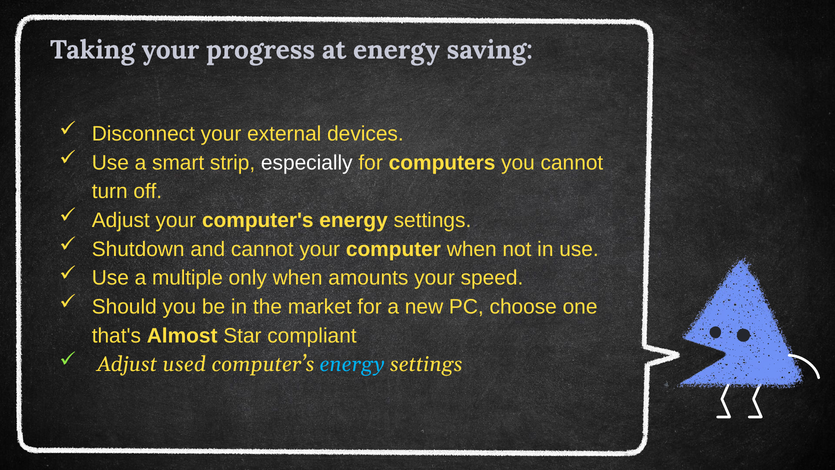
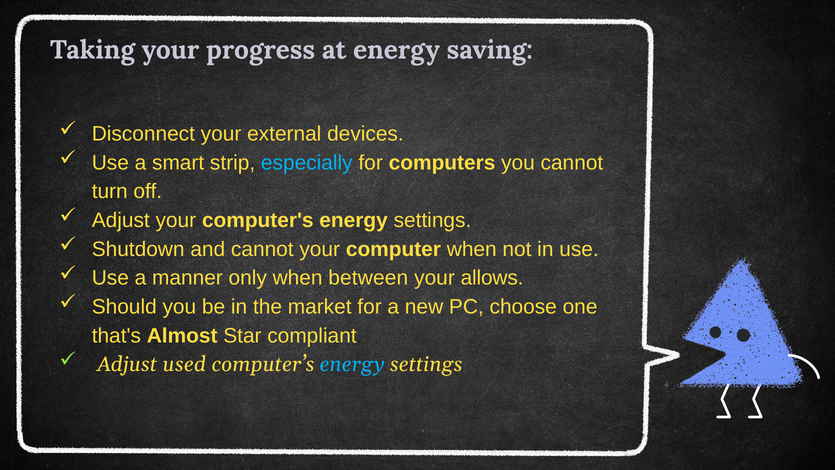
especially colour: white -> light blue (307, 163)
multiple: multiple -> manner (187, 278)
amounts: amounts -> between (368, 278)
speed: speed -> allows (492, 278)
